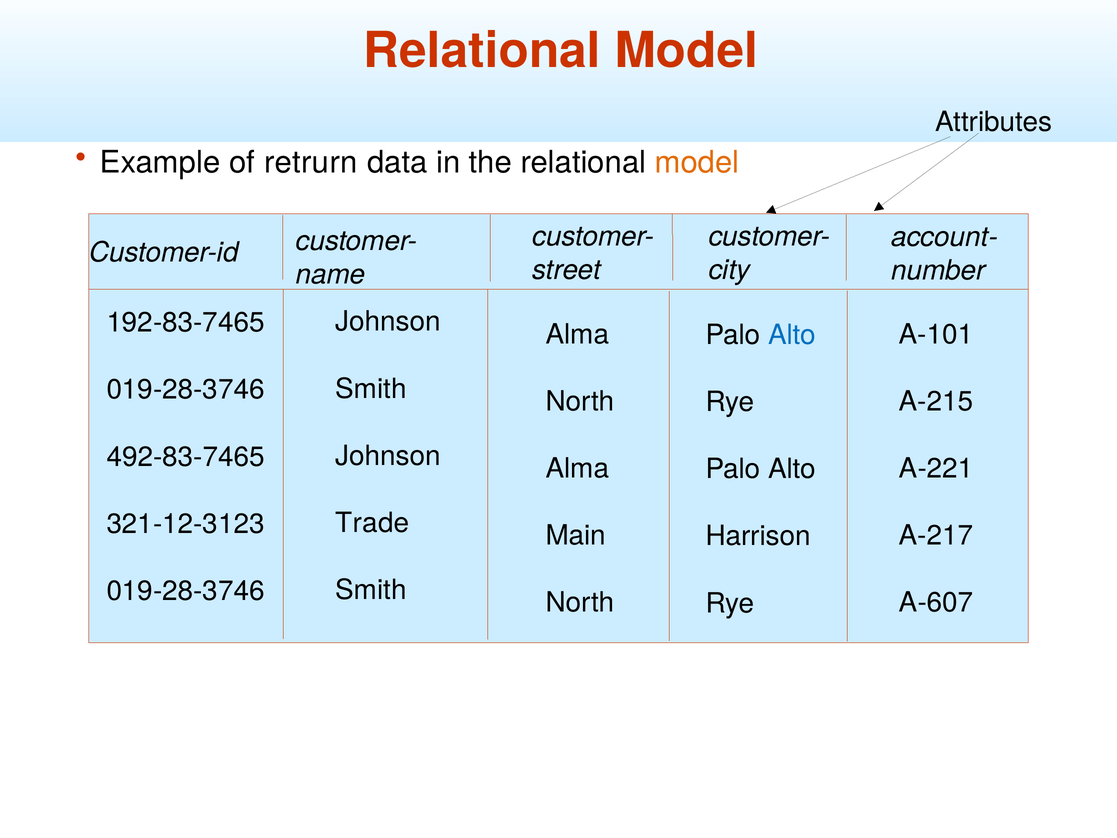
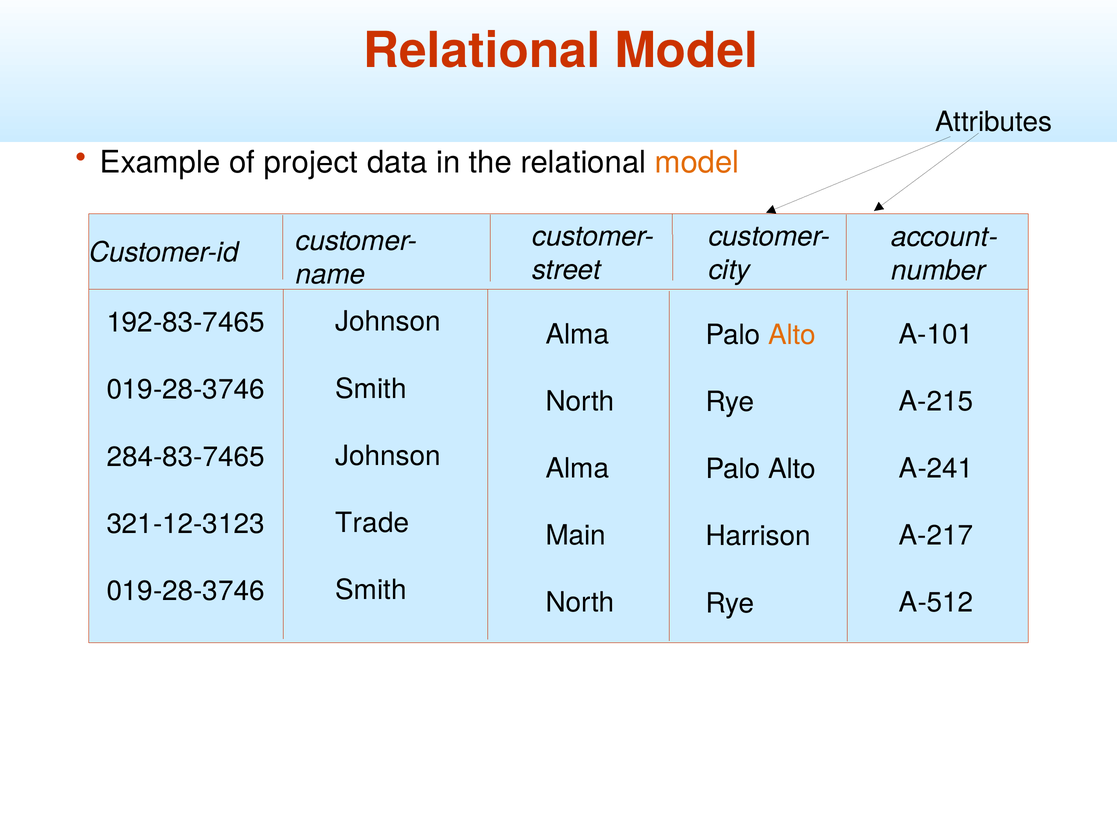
retrurn: retrurn -> project (311, 162)
Alto colour: blue -> orange (792, 335)
492-83-7465: 492-83-7465 -> 284-83-7465 (186, 457)
A-221: A-221 -> A-241 (936, 468)
A-607: A-607 -> A-512 (936, 602)
